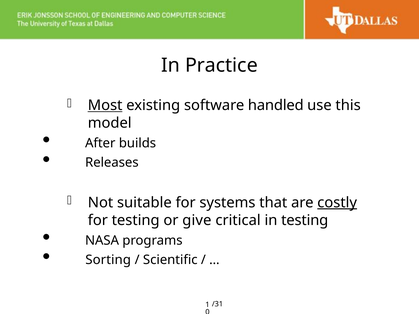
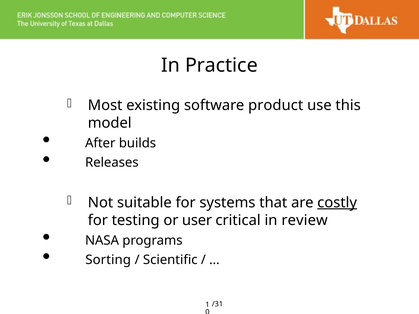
Most underline: present -> none (105, 105)
handled: handled -> product (276, 105)
give: give -> user (197, 220)
in testing: testing -> review (305, 220)
